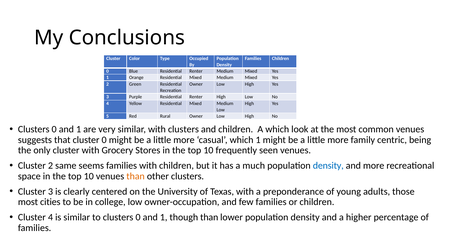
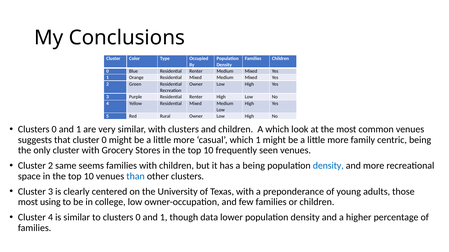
a much: much -> being (254, 166)
than colour: orange -> blue (136, 177)
cities: cities -> using (50, 203)
though than: than -> data (209, 218)
